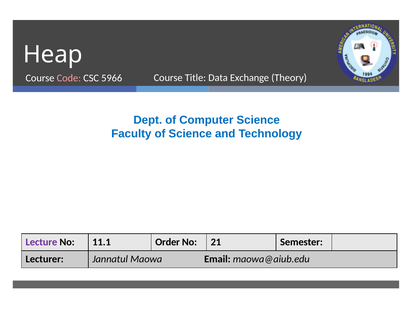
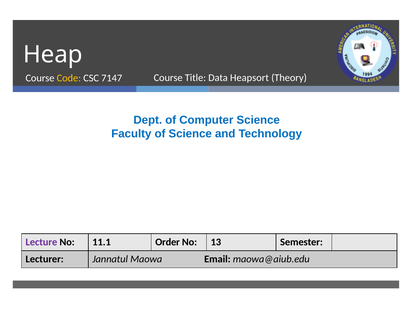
Exchange: Exchange -> Heapsort (249, 78)
Code colour: pink -> yellow (69, 78)
5966: 5966 -> 7147 (112, 78)
21: 21 -> 13 (216, 242)
